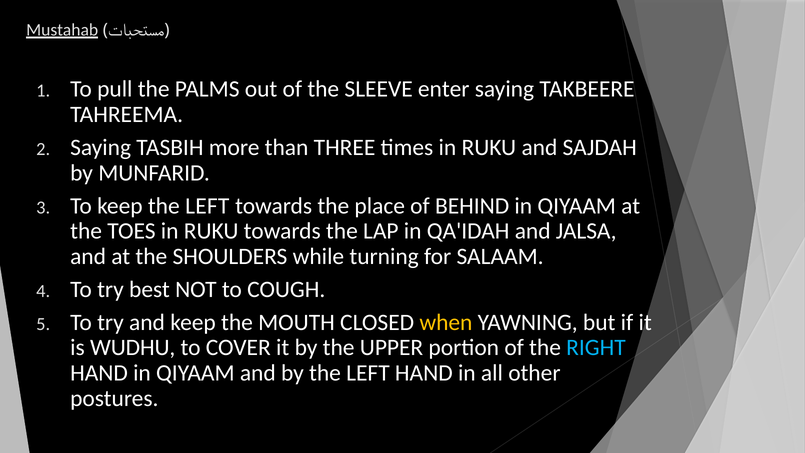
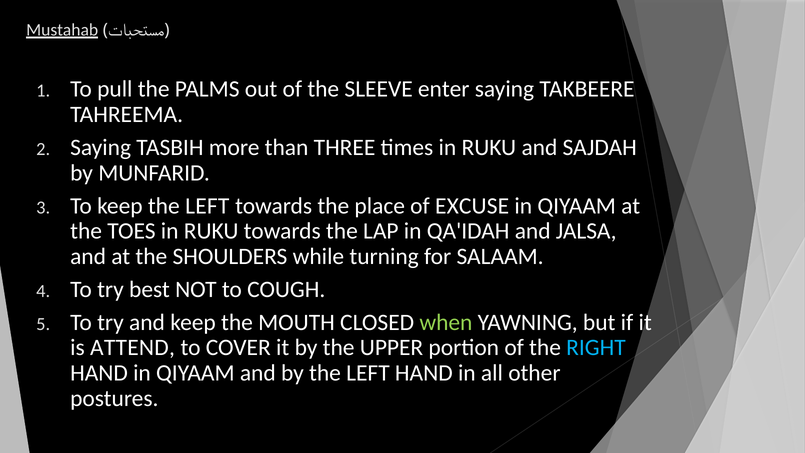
BEHIND: BEHIND -> EXCUSE (472, 206)
when colour: yellow -> light green (446, 322)
WUDHU: WUDHU -> ATTEND (132, 348)
